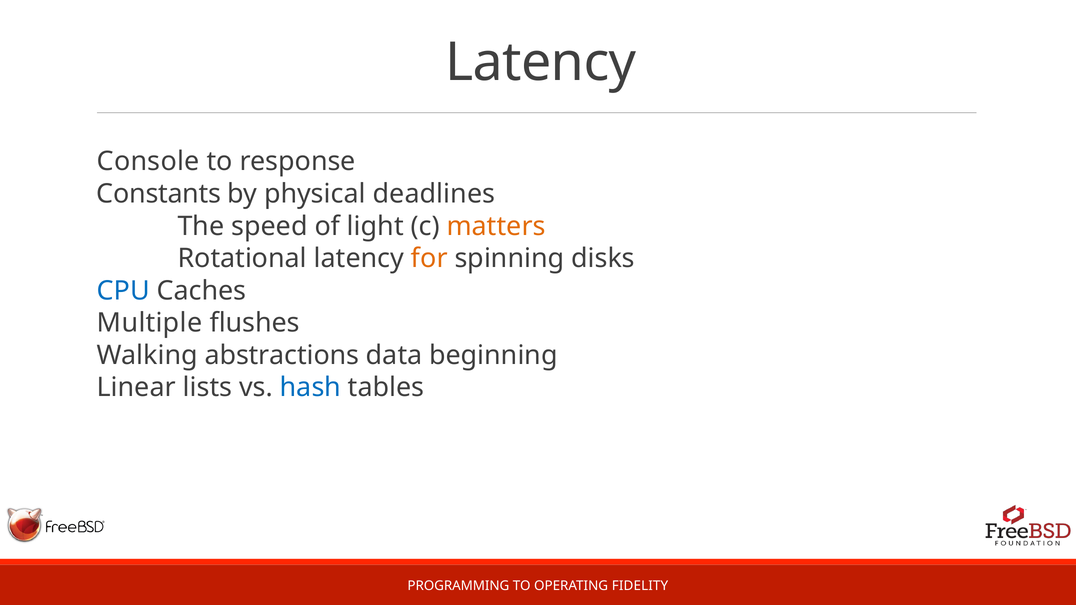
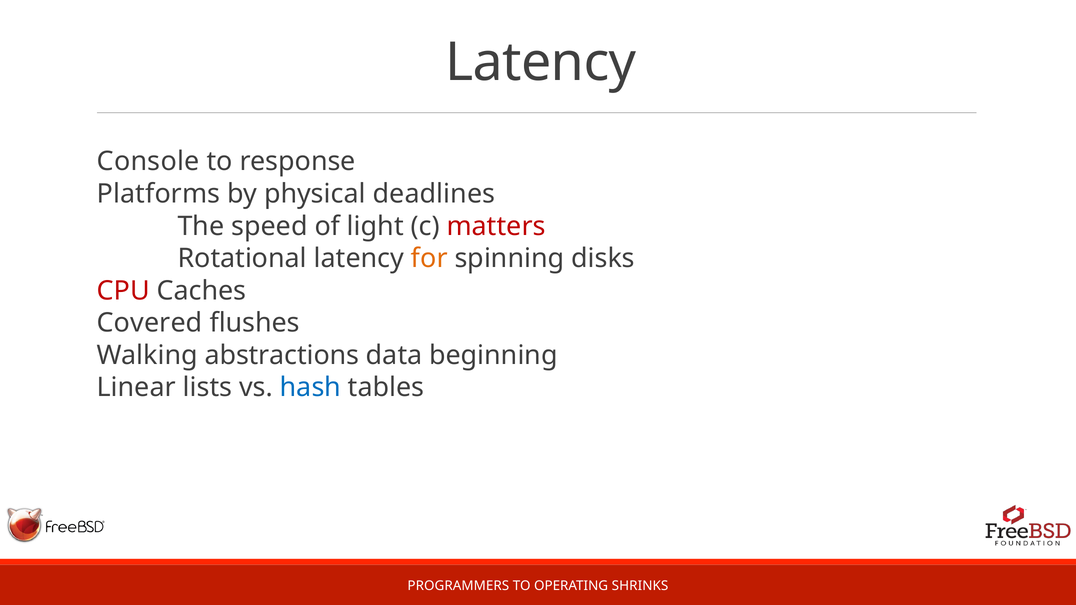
Constants: Constants -> Platforms (159, 194)
matters colour: orange -> red (496, 226)
CPU colour: blue -> red (123, 291)
Multiple: Multiple -> Covered (150, 323)
PROGRAMMING: PROGRAMMING -> PROGRAMMERS (458, 586)
FIDELITY: FIDELITY -> SHRINKS (640, 586)
